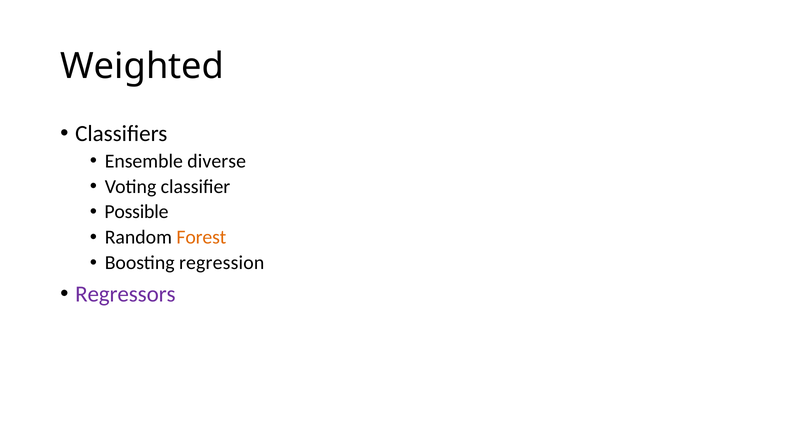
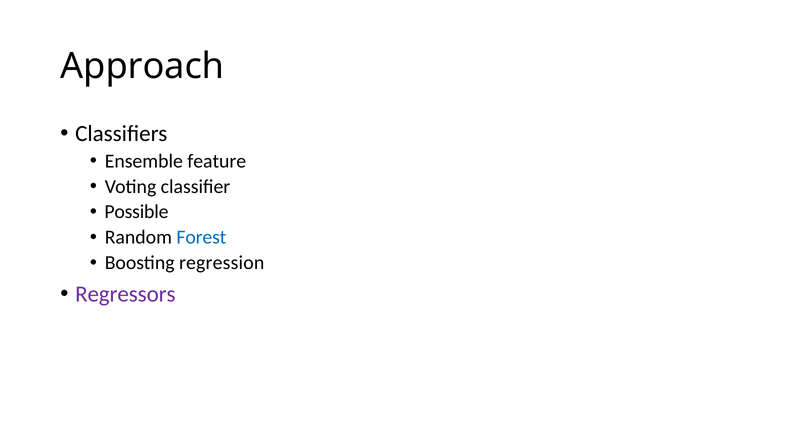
Weighted: Weighted -> Approach (142, 66)
diverse: diverse -> feature (217, 161)
Forest colour: orange -> blue (201, 237)
